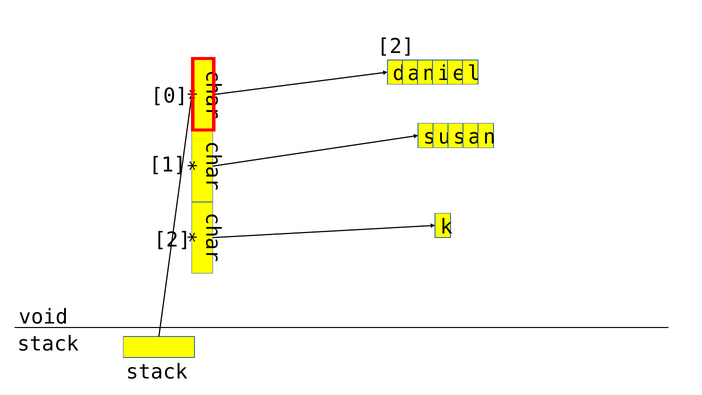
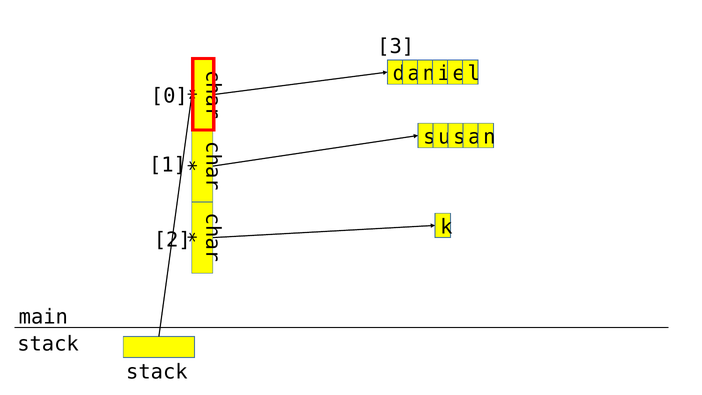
2: 2 -> 3 (396, 46)
void: void -> main (43, 317)
